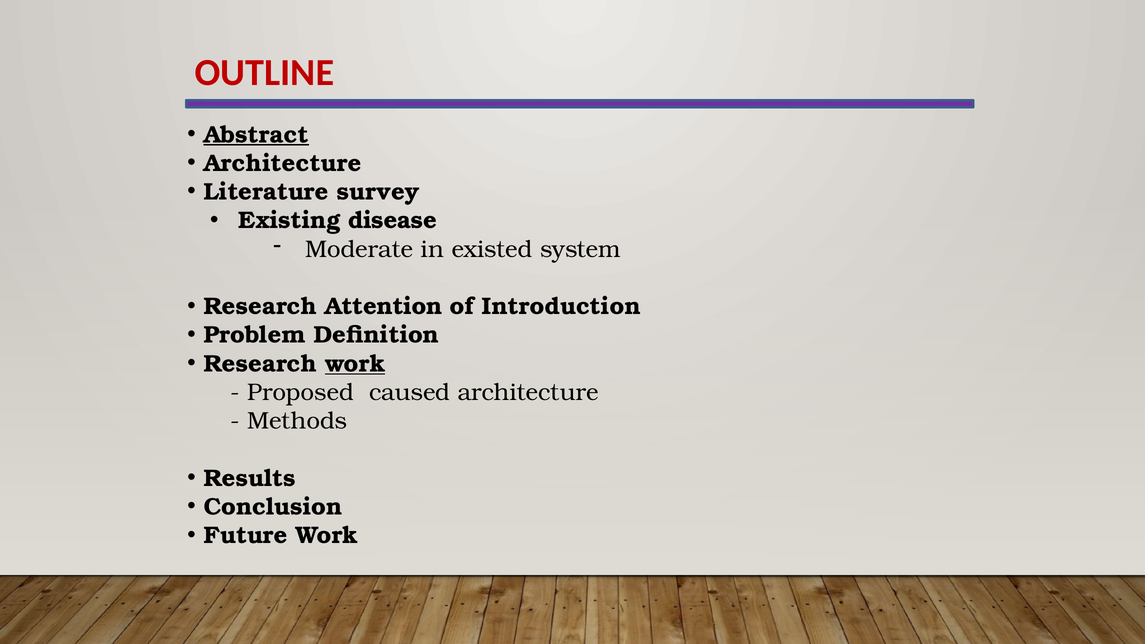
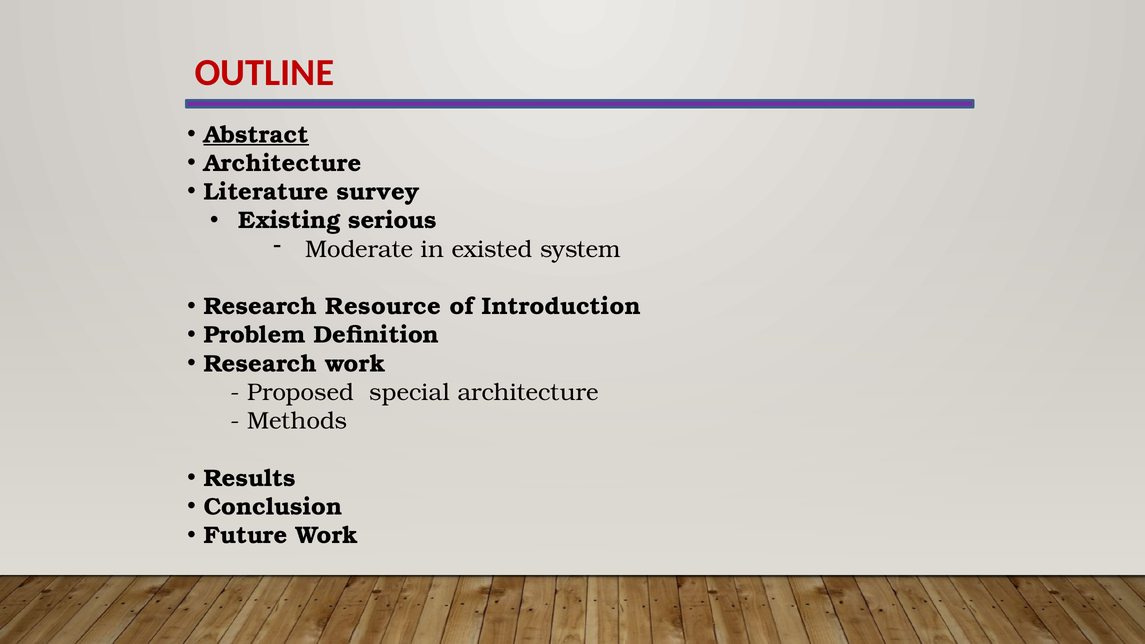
disease: disease -> serious (392, 221)
Attention: Attention -> Resource (383, 307)
work underline: present -> none (355, 364)
caused: caused -> special (410, 392)
